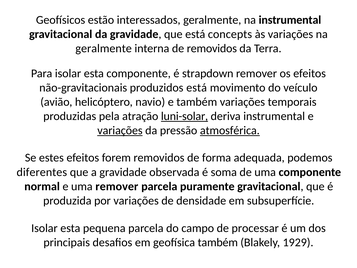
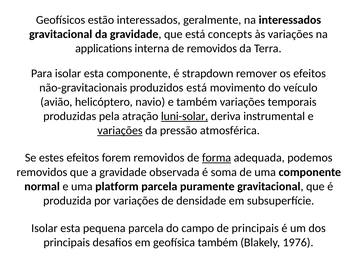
na instrumental: instrumental -> interessados (290, 20)
geralmente: geralmente -> applications (104, 48)
atmosférica underline: present -> none (230, 130)
forma underline: none -> present (217, 158)
diferentes: diferentes -> removidos (42, 172)
uma remover: remover -> platform (117, 186)
de processar: processar -> principais (255, 228)
1929: 1929 -> 1976 (298, 242)
